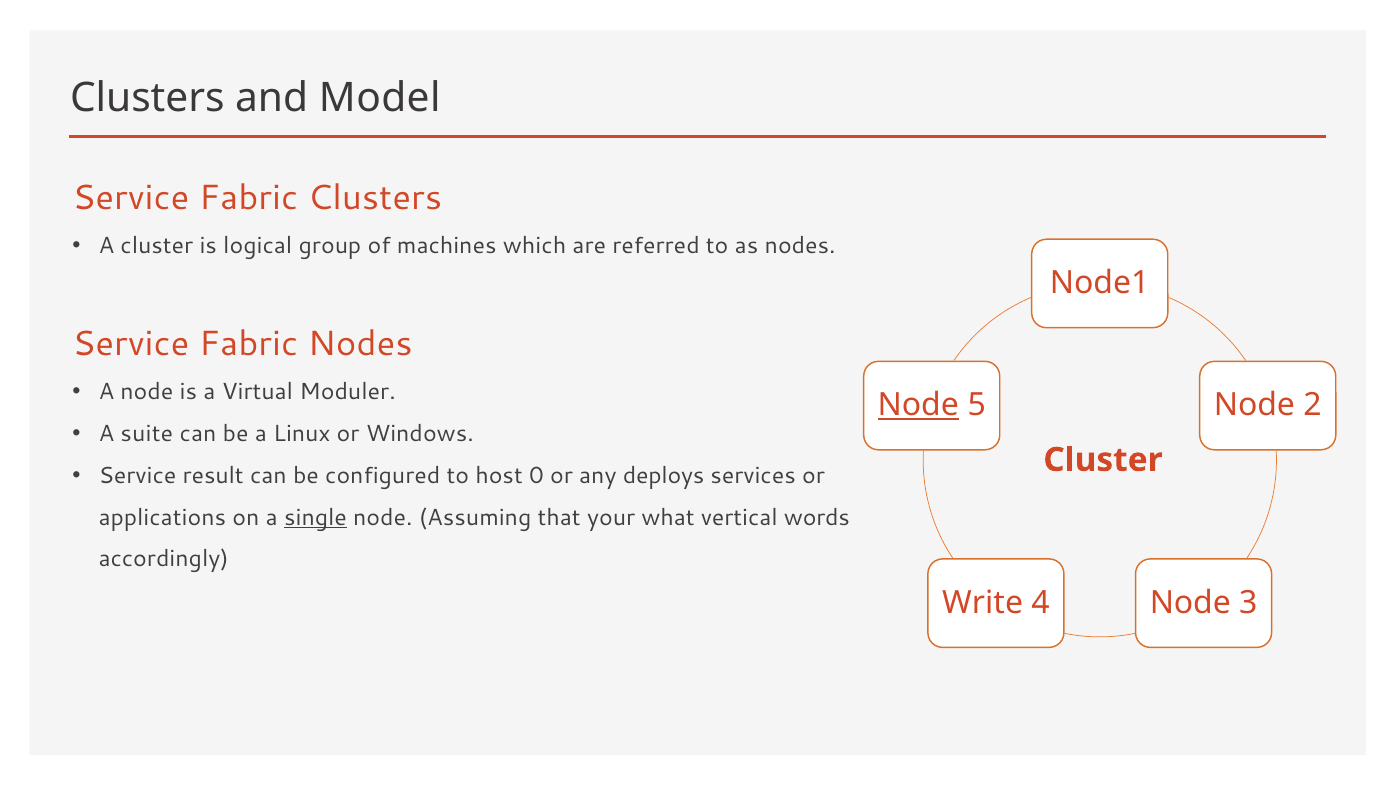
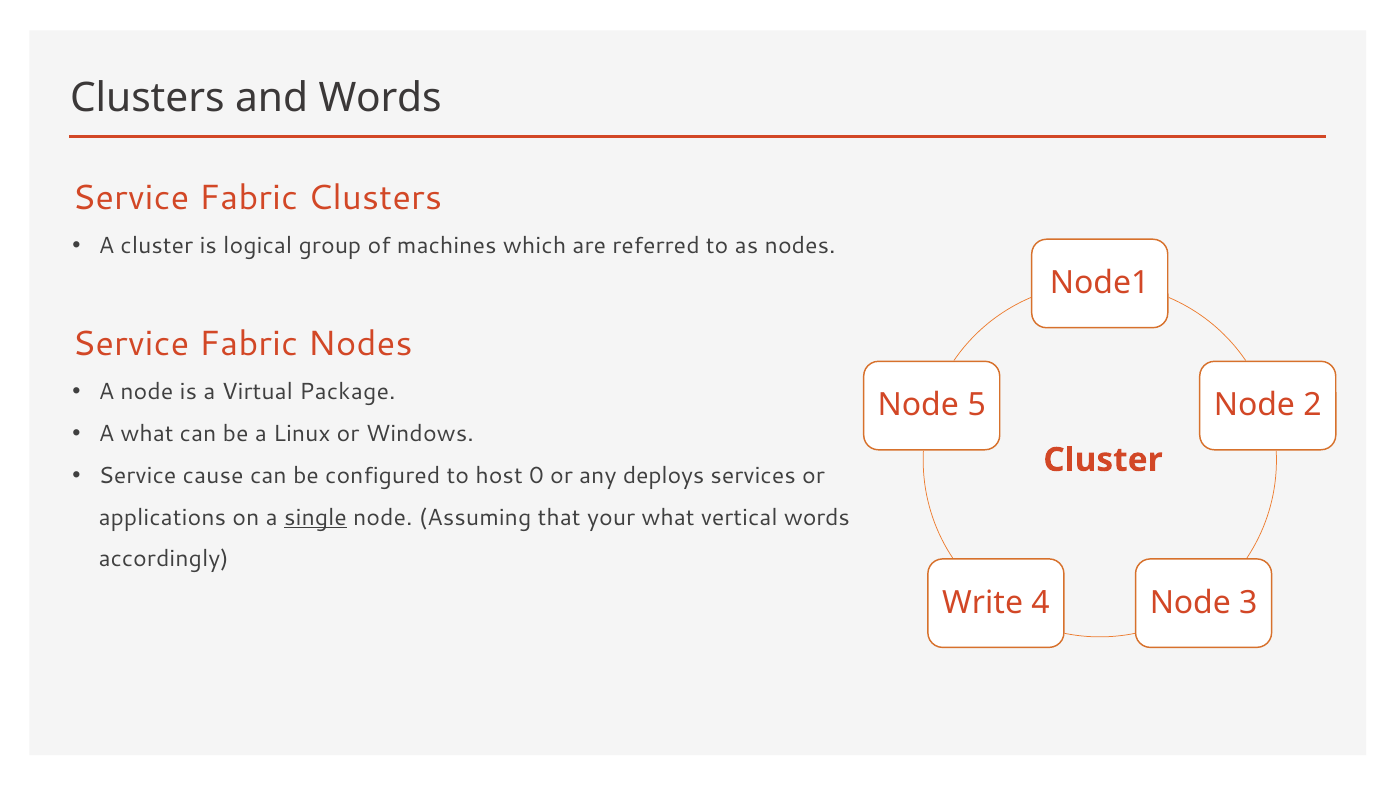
and Model: Model -> Words (380, 98)
Moduler: Moduler -> Package (348, 392)
Node underline: present -> none (918, 405)
A suite: suite -> what (147, 434)
result: result -> cause (213, 476)
